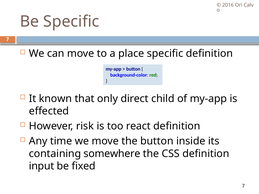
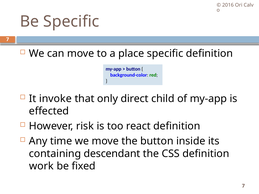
known: known -> invoke (55, 99)
somewhere: somewhere -> descendant (112, 154)
input: input -> work (41, 166)
